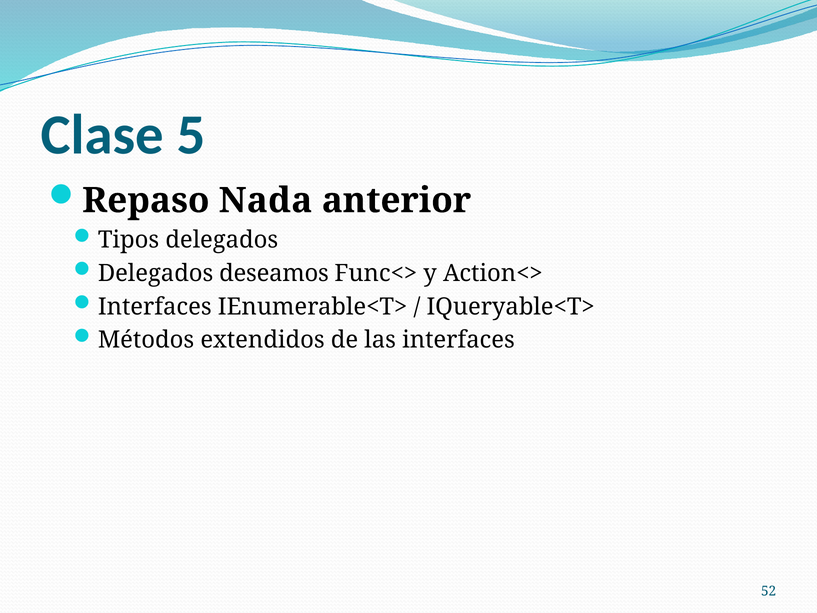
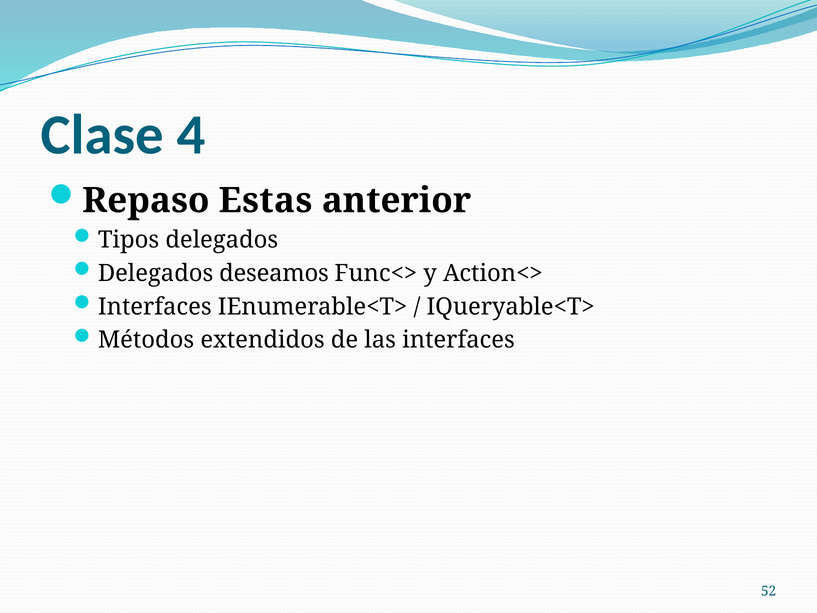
5: 5 -> 4 (191, 135)
Nada: Nada -> Estas (265, 200)
